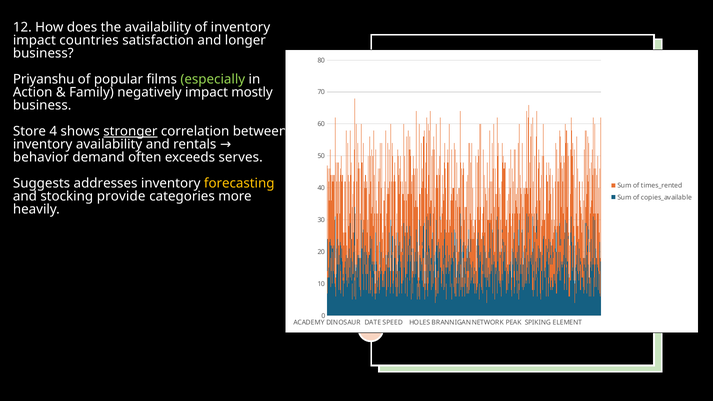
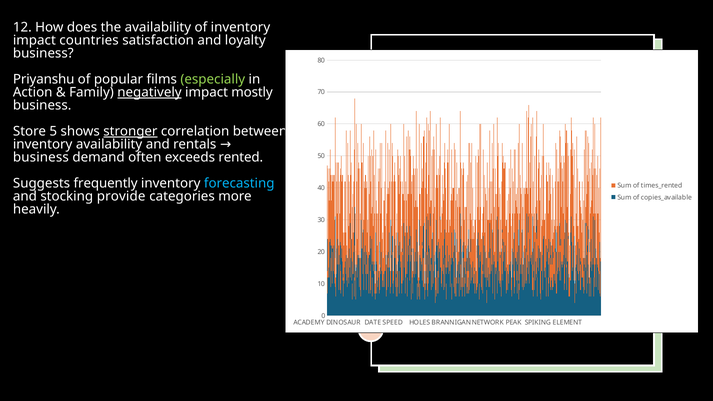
longer: longer -> loyalty (245, 40)
negatively underline: none -> present (150, 92)
4: 4 -> 5 (53, 131)
behavior: behavior -> business (41, 157)
serves: serves -> rented (241, 157)
addresses: addresses -> frequently (106, 183)
forecasting colour: yellow -> light blue (239, 183)
